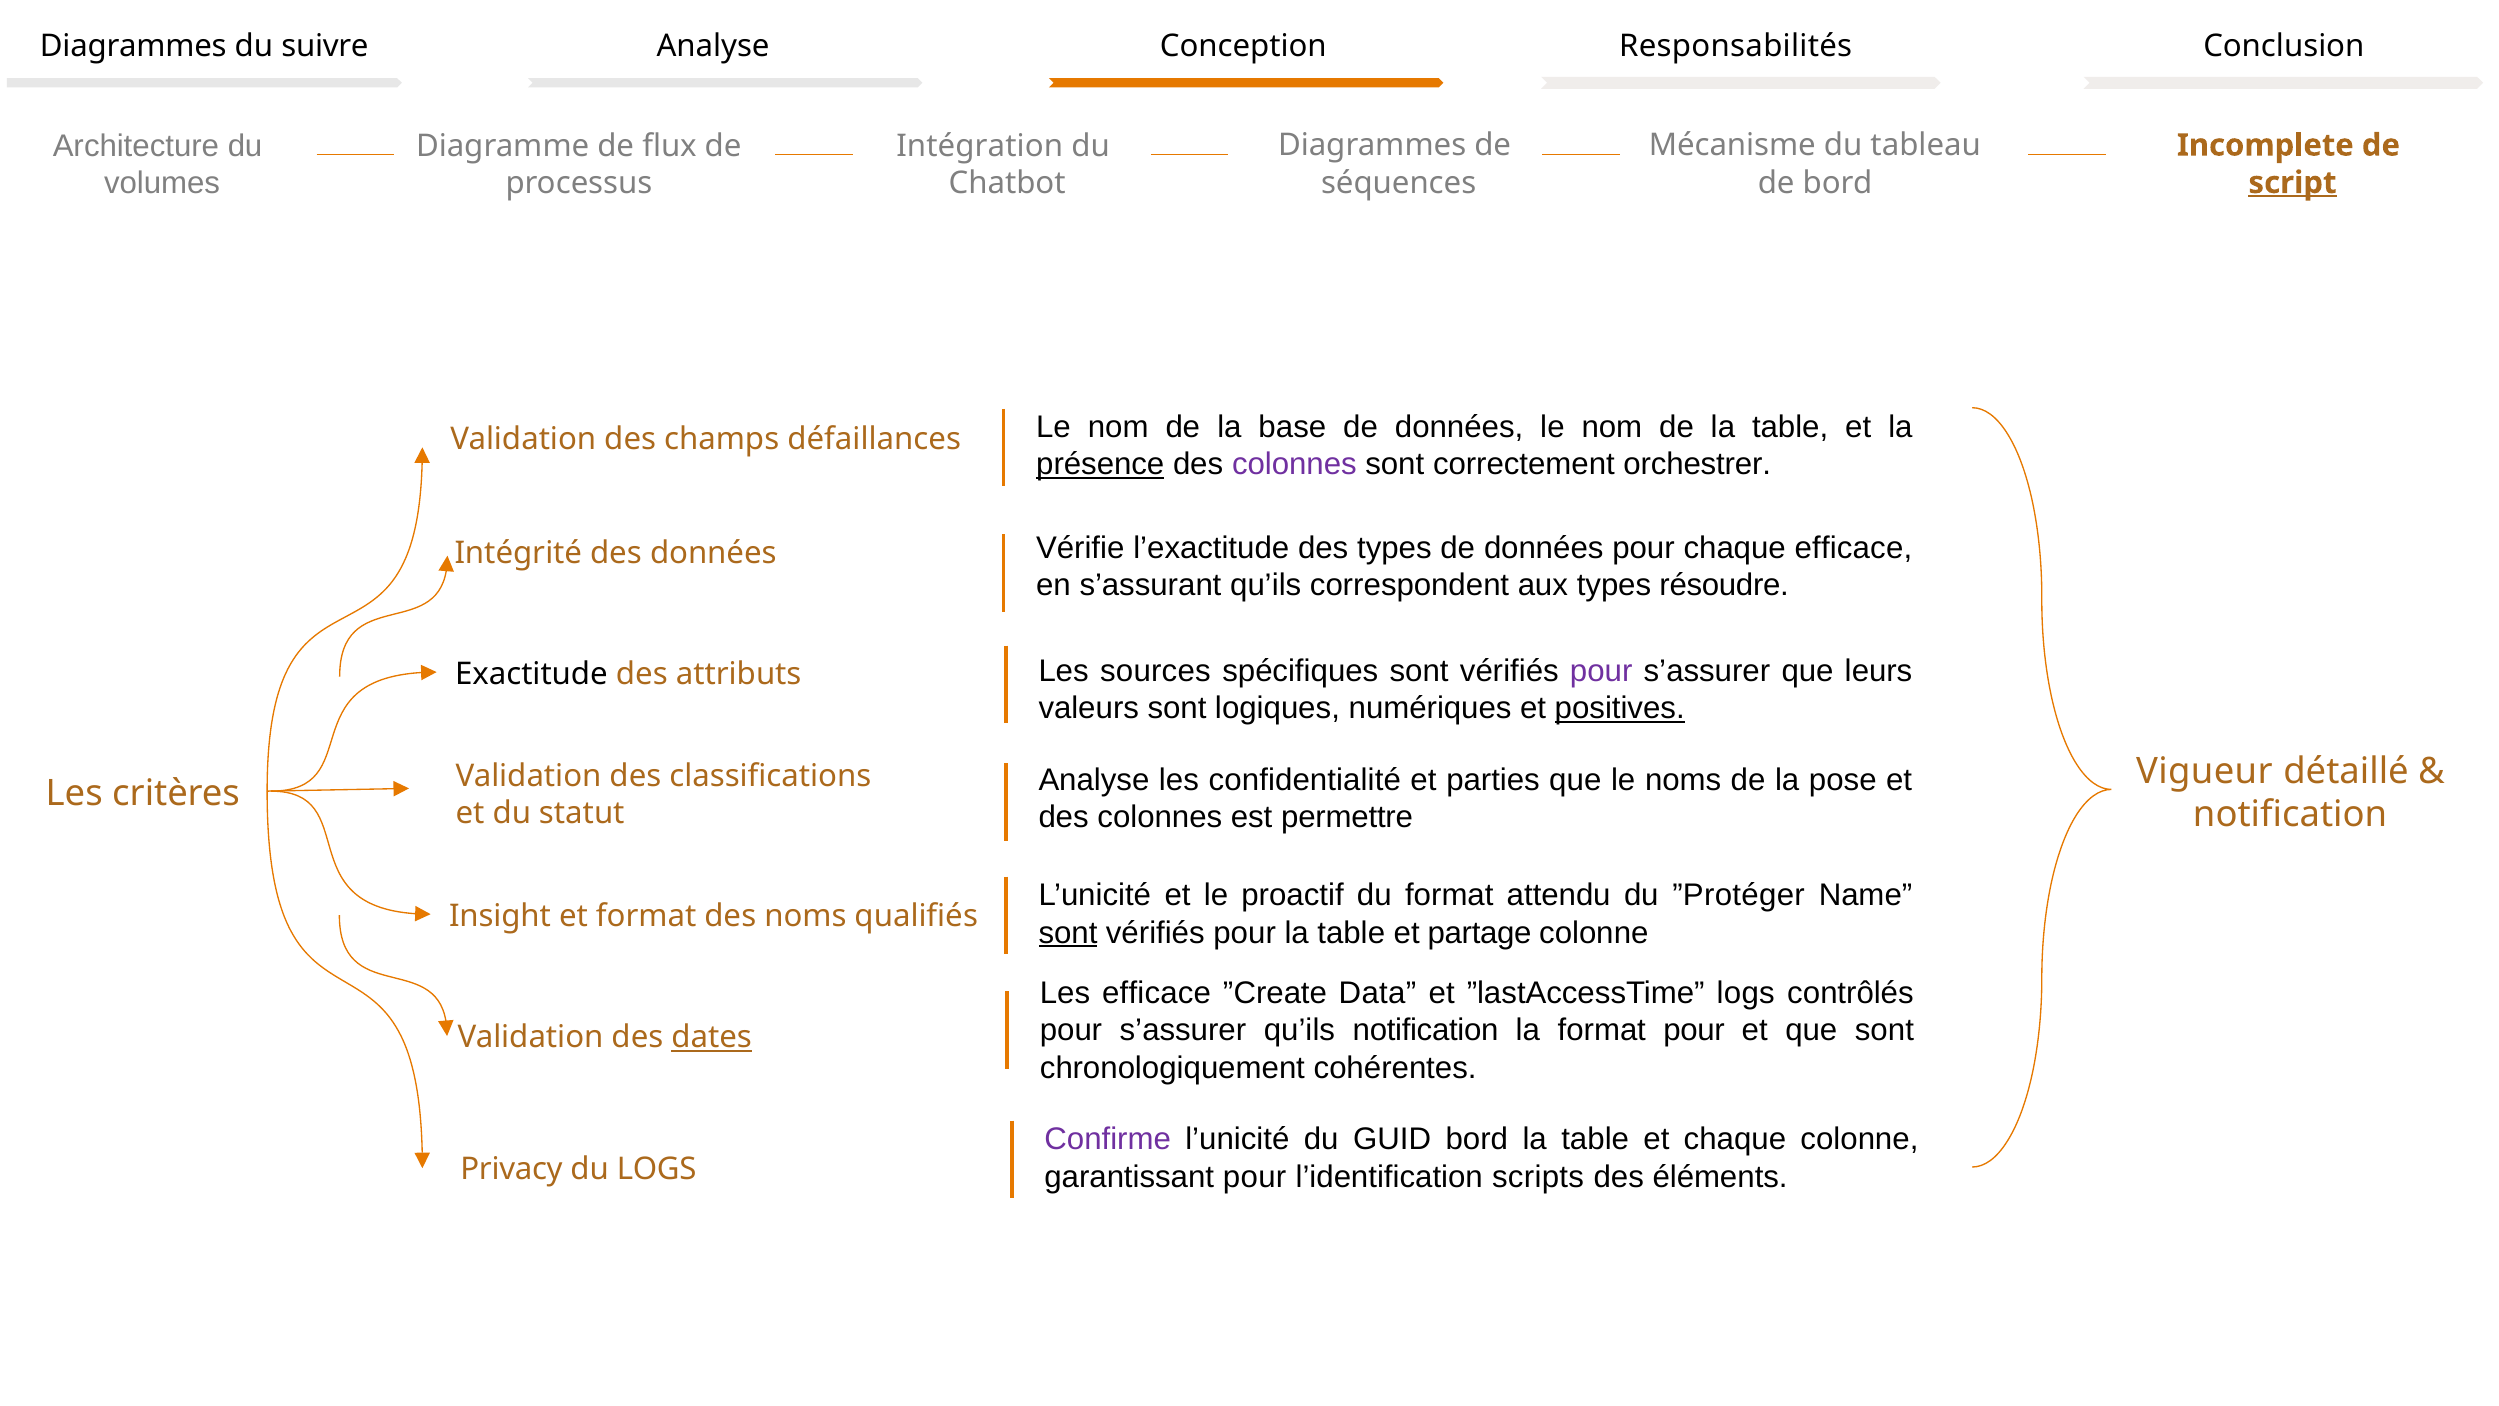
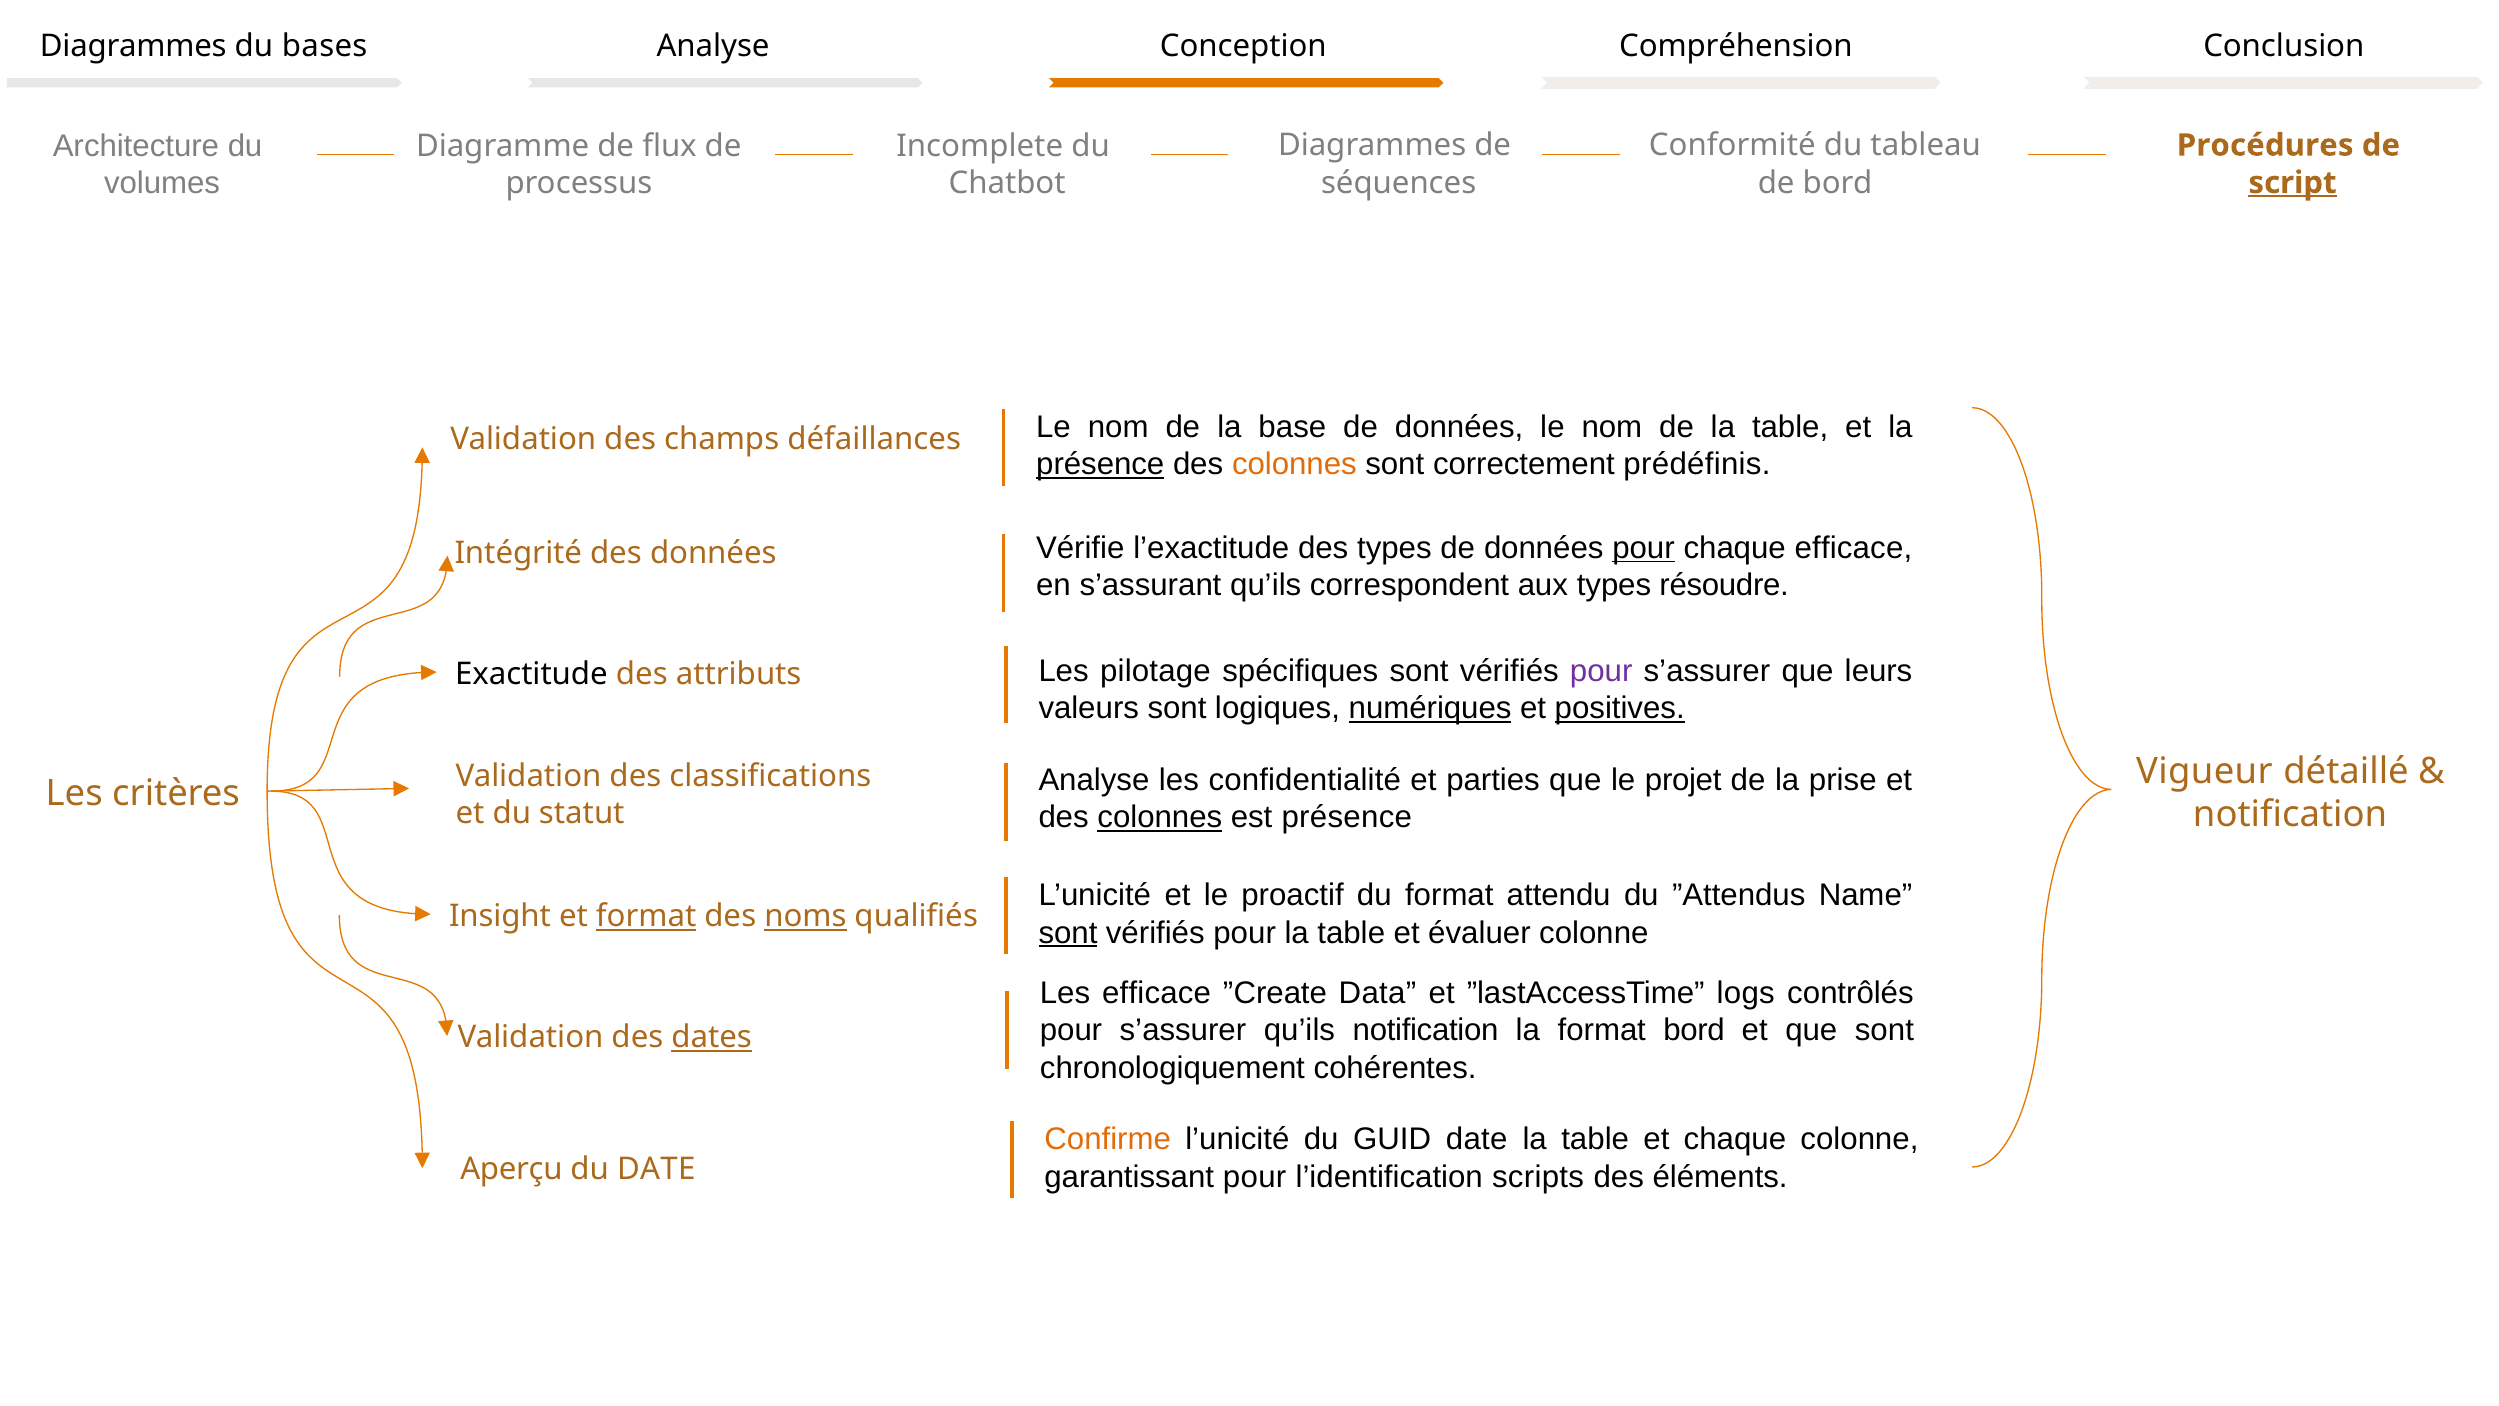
suivre: suivre -> bases (325, 46)
Responsabilités: Responsabilités -> Compréhension (1736, 46)
Mécanisme: Mécanisme -> Conformité (1732, 145)
Intégration: Intégration -> Incomplete (980, 146)
Incomplete: Incomplete -> Procédures (2265, 145)
colonnes colour: purple -> orange (1294, 464)
orchestrer: orchestrer -> prédéfinis (1697, 464)
pour underline: none -> present (1644, 548)
sources: sources -> pilotage (1155, 671)
numériques underline: none -> present (1430, 708)
le noms: noms -> projet (1683, 780)
pose: pose -> prise (1843, 780)
colonnes underline: none -> present (1160, 817)
est permettre: permettre -> présence (1347, 817)
”Protéger: ”Protéger -> ”Attendus (1739, 895)
format underline: none -> present (646, 916)
noms underline: none -> present (805, 916)
partage: partage -> évaluer (1479, 933)
format pour: pour -> bord (1694, 1030)
Confirme colour: purple -> orange (1108, 1139)
GUID bord: bord -> date (1477, 1139)
Privacy: Privacy -> Aperçu (511, 1168)
du LOGS: LOGS -> DATE (656, 1168)
